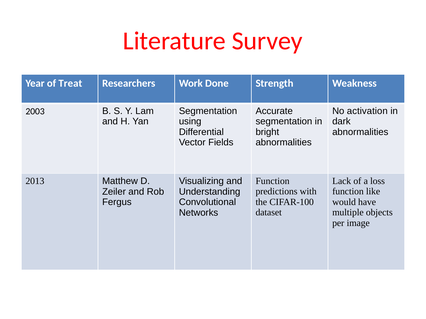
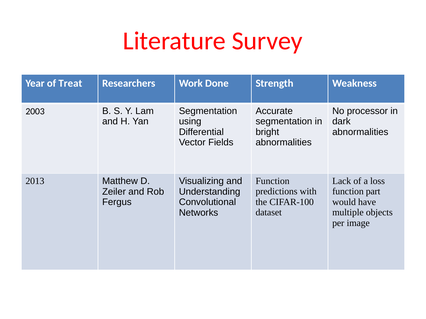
activation: activation -> processor (367, 111)
like: like -> part (373, 192)
